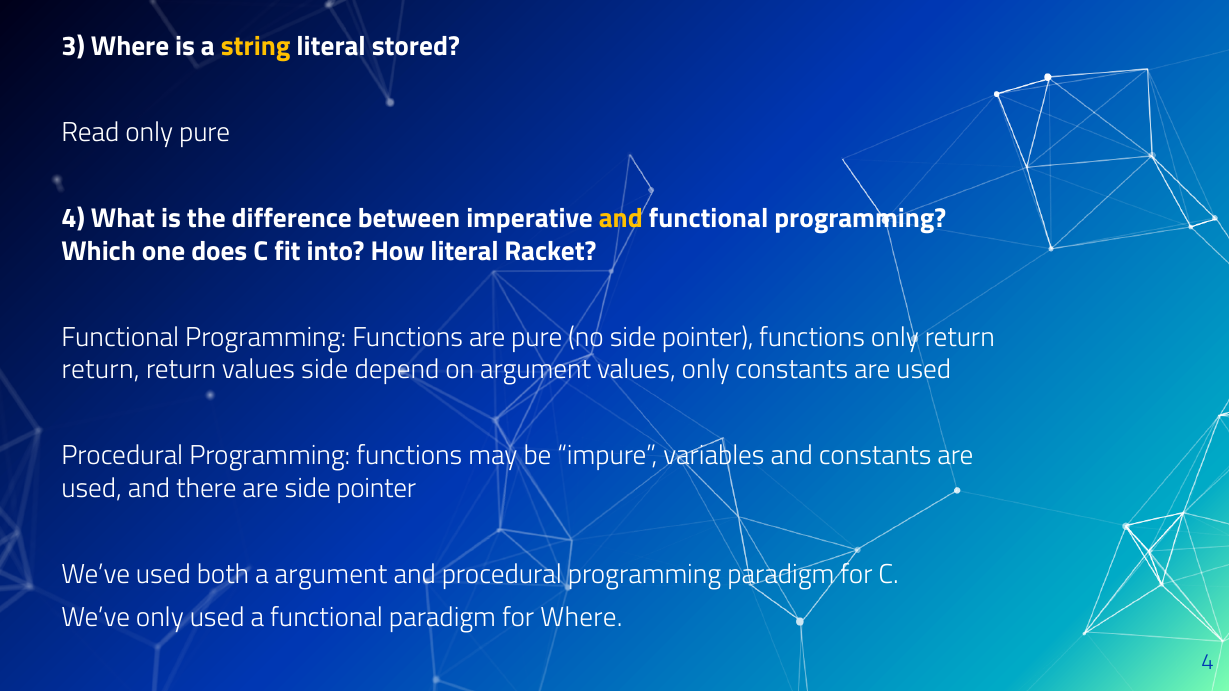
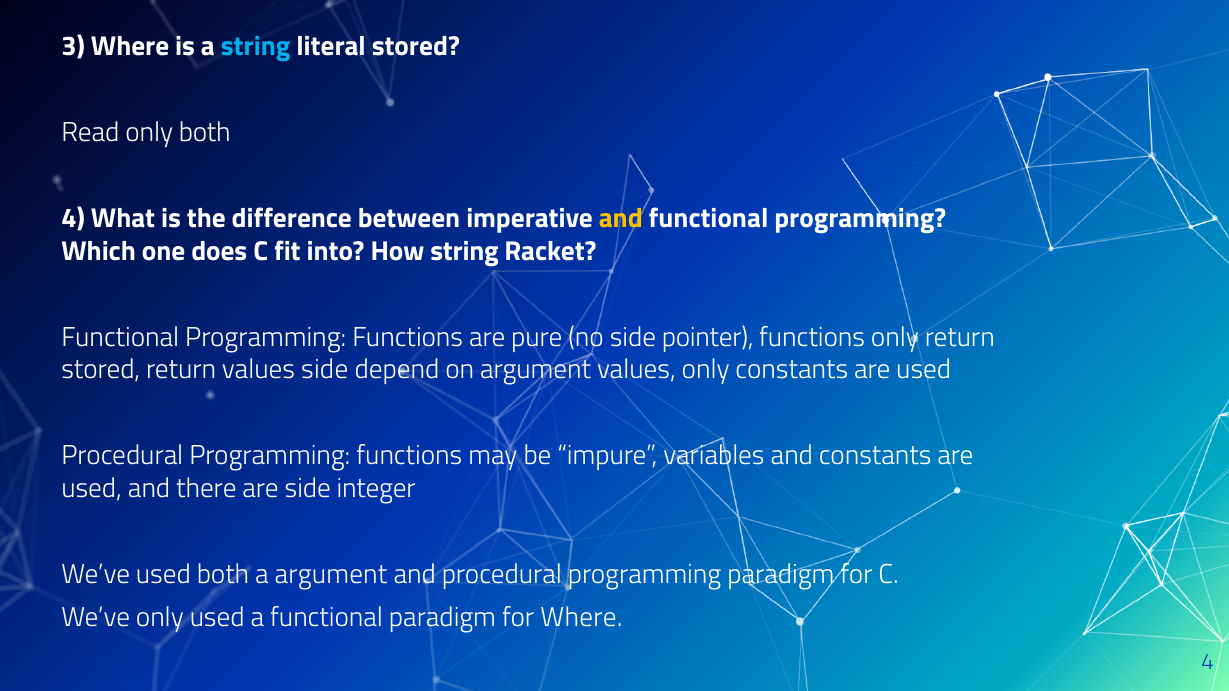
string colour: yellow -> light blue (256, 46)
only pure: pure -> both (205, 132)
How literal: literal -> string (465, 251)
return: return -> stored (101, 370)
are side pointer: pointer -> integer (376, 489)
